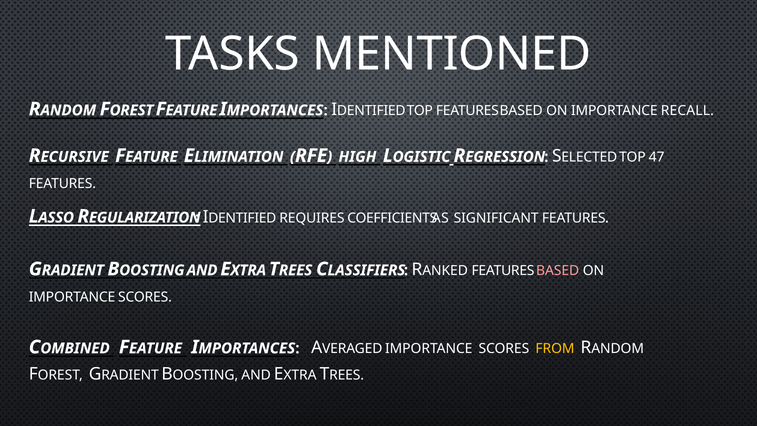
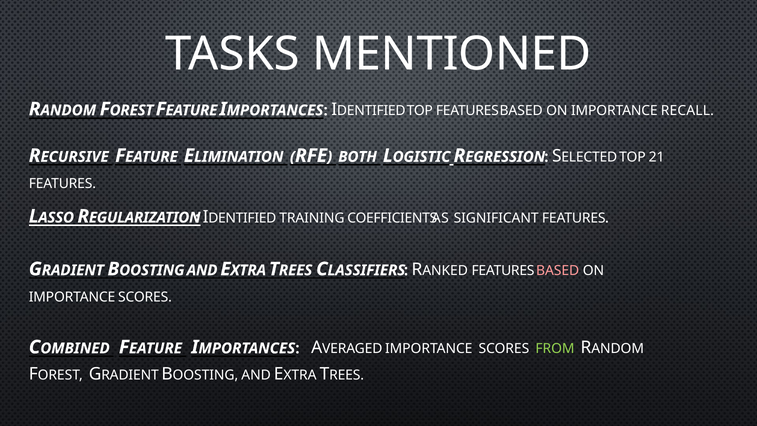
HIGH: HIGH -> BOTH (358, 157)
47: 47 -> 21 (657, 157)
REQUIRES: REQUIRES -> TRAINING (312, 218)
FROM colour: yellow -> light green (555, 349)
